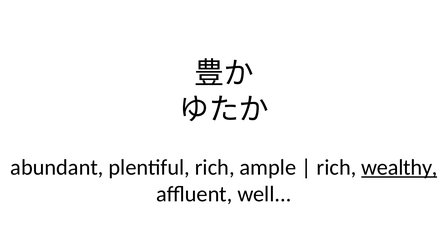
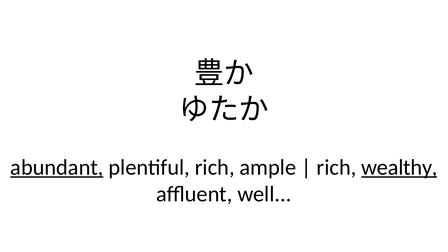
abundant underline: none -> present (57, 167)
